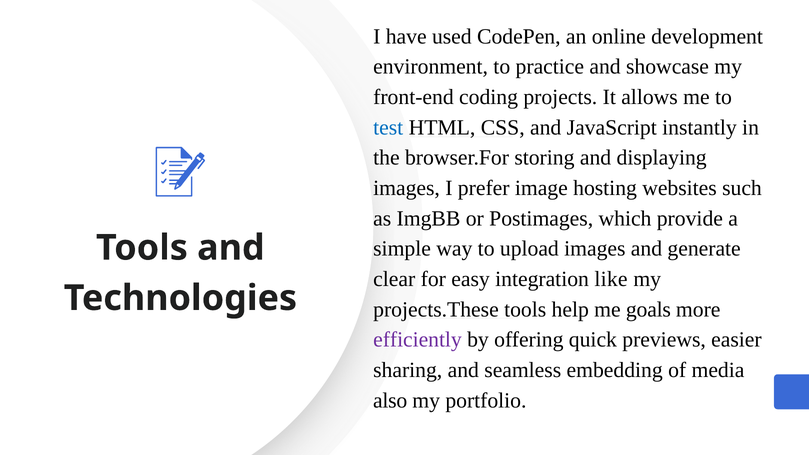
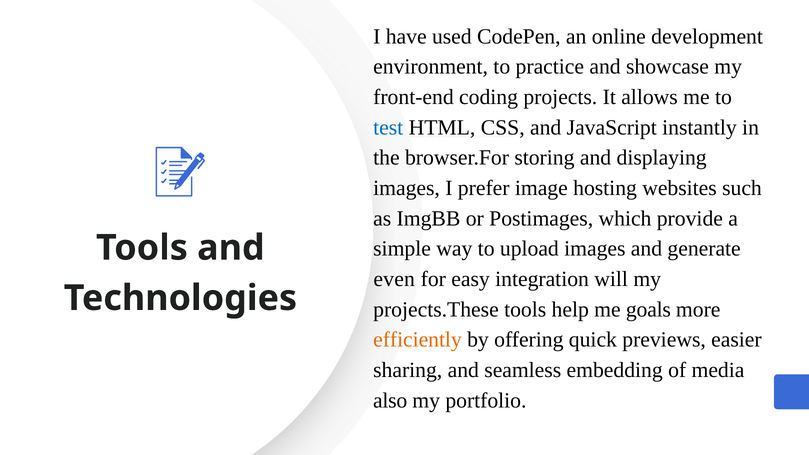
clear: clear -> even (394, 279)
like: like -> will (611, 279)
efficiently colour: purple -> orange (418, 340)
